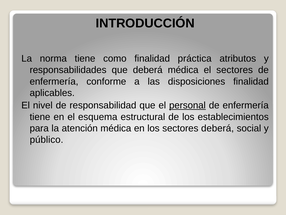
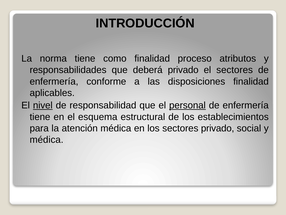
práctica: práctica -> proceso (195, 58)
deberá médica: médica -> privado (183, 70)
nivel underline: none -> present (43, 105)
sectores deberá: deberá -> privado (218, 128)
público: público -> médica (47, 139)
